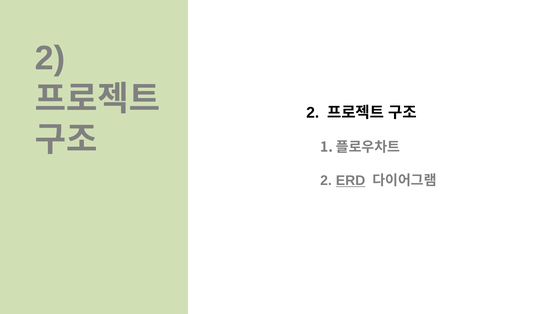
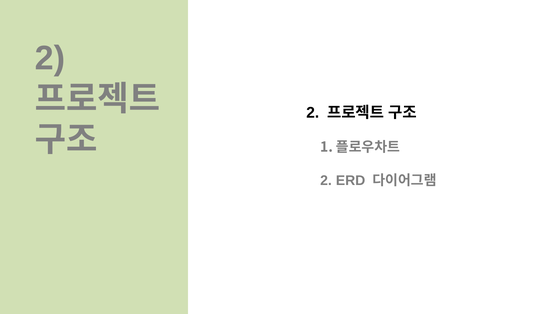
ERD underline: present -> none (351, 180)
